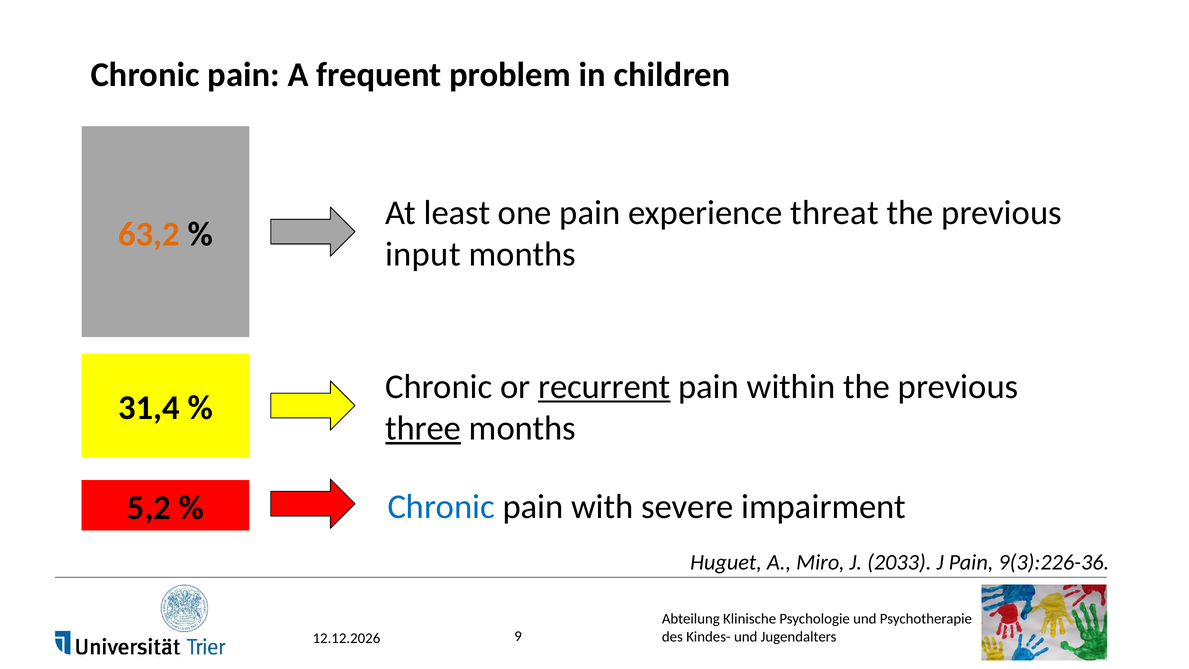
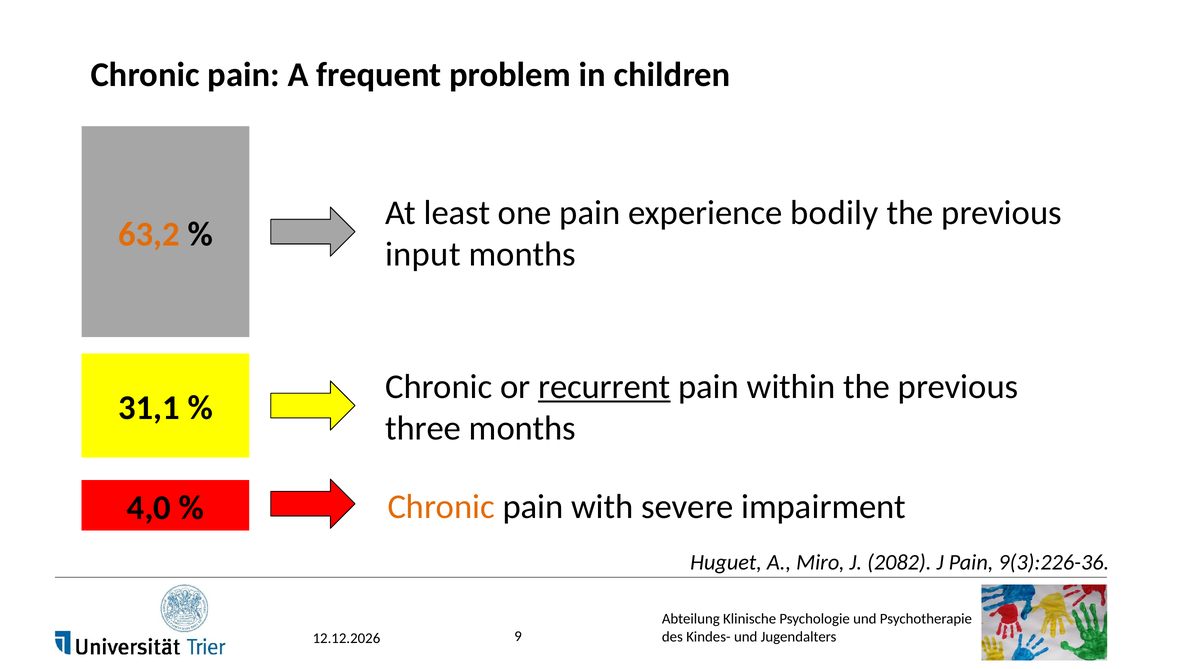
threat: threat -> bodily (834, 213)
31,4: 31,4 -> 31,1 (149, 408)
three underline: present -> none (423, 428)
Chronic colour: blue -> orange (441, 507)
5,2: 5,2 -> 4,0 (149, 508)
2033: 2033 -> 2082 (899, 562)
